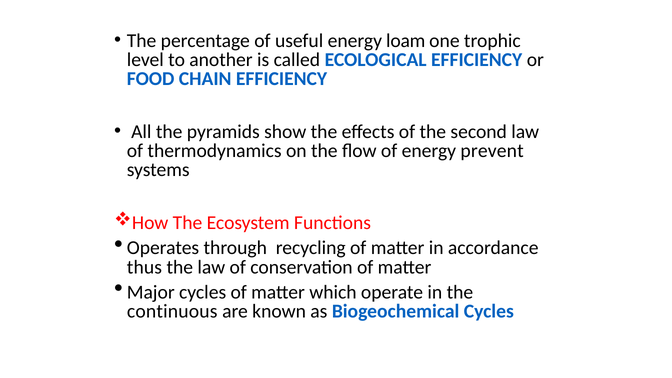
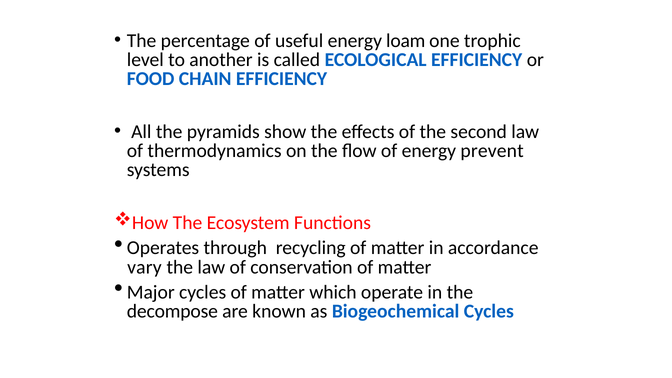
thus: thus -> vary (144, 267)
continuous: continuous -> decompose (172, 311)
